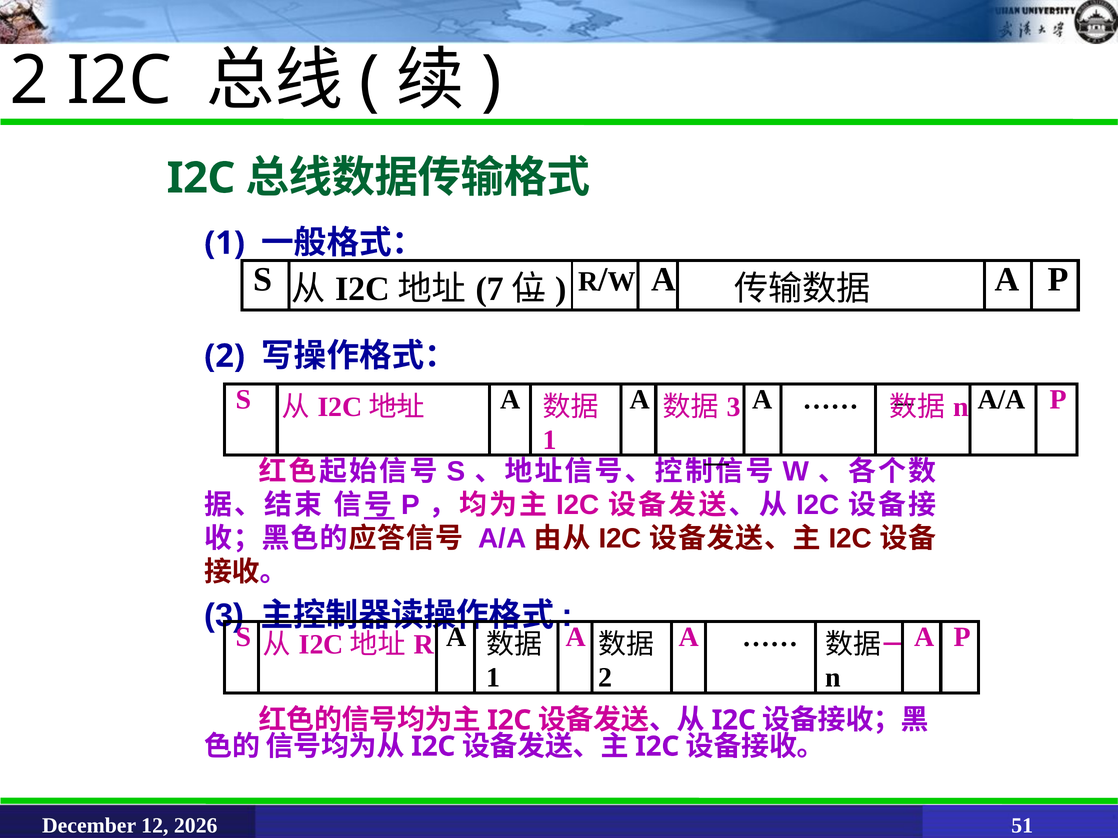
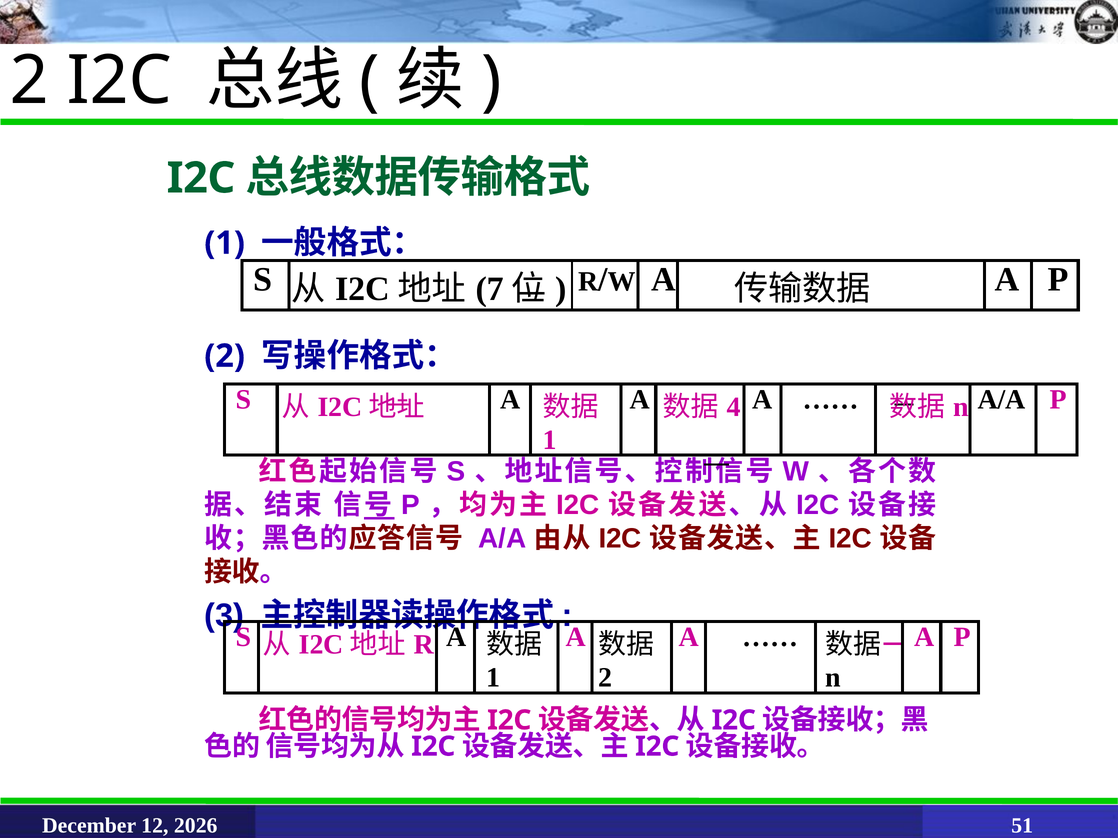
3: 3 -> 4 (734, 407)
